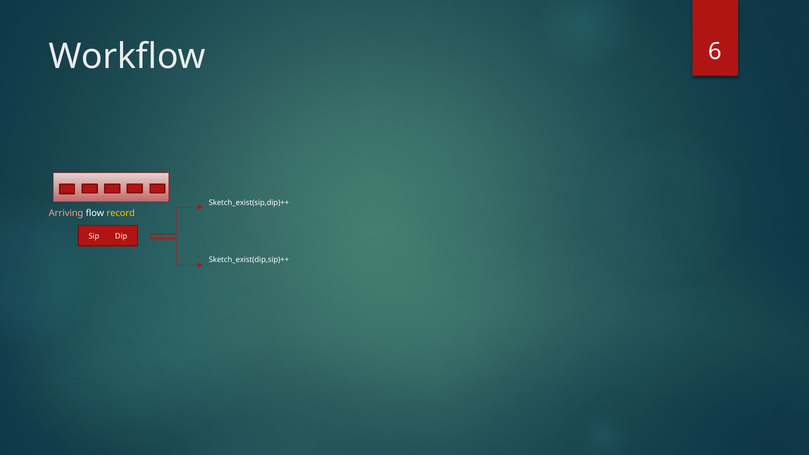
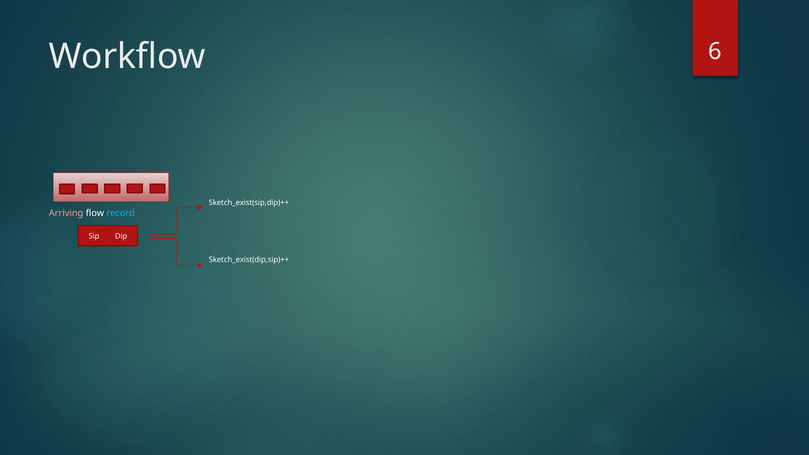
record colour: yellow -> light blue (121, 213)
